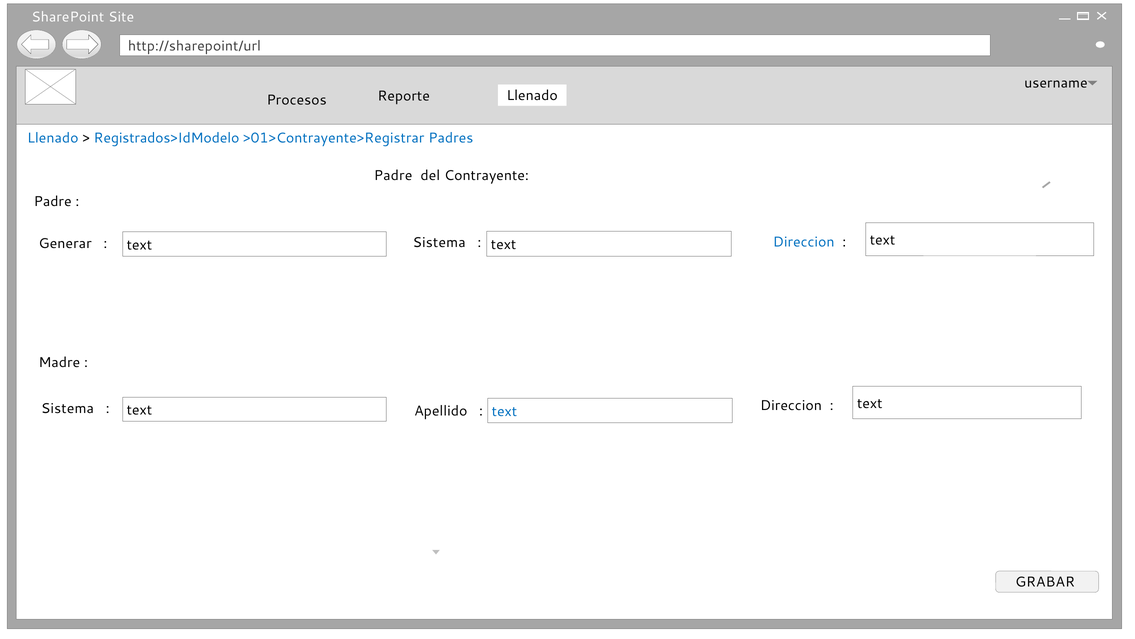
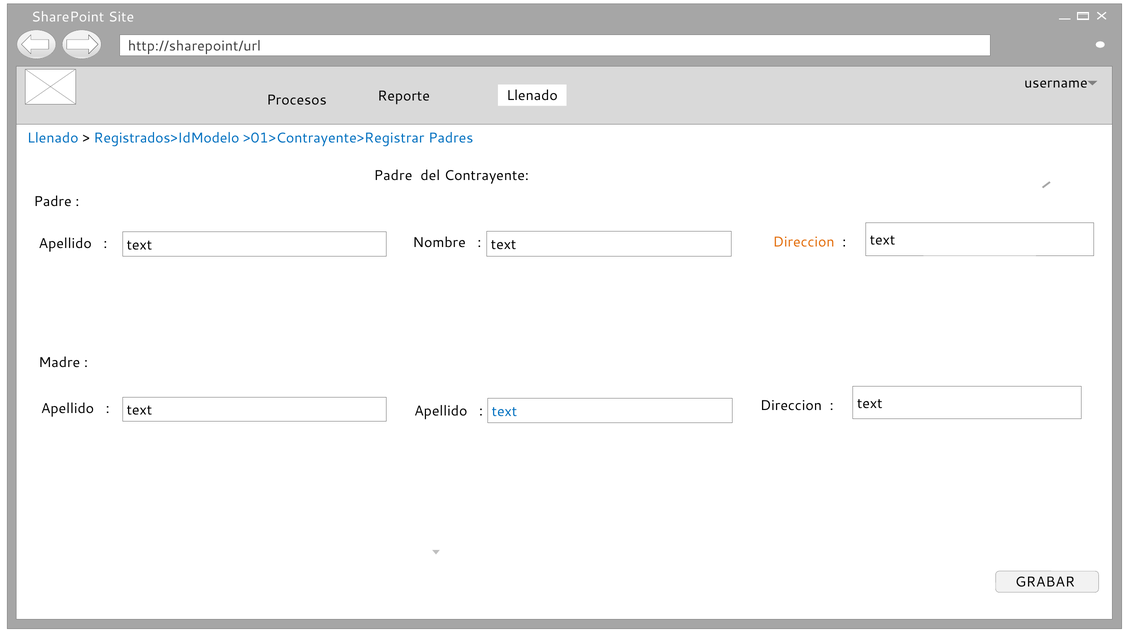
Generar: Generar -> Apellido (65, 243)
Sistema: Sistema -> Nombre (439, 242)
Direccion colour: blue -> orange (804, 242)
Sistema: Sistema -> Apellido (68, 408)
